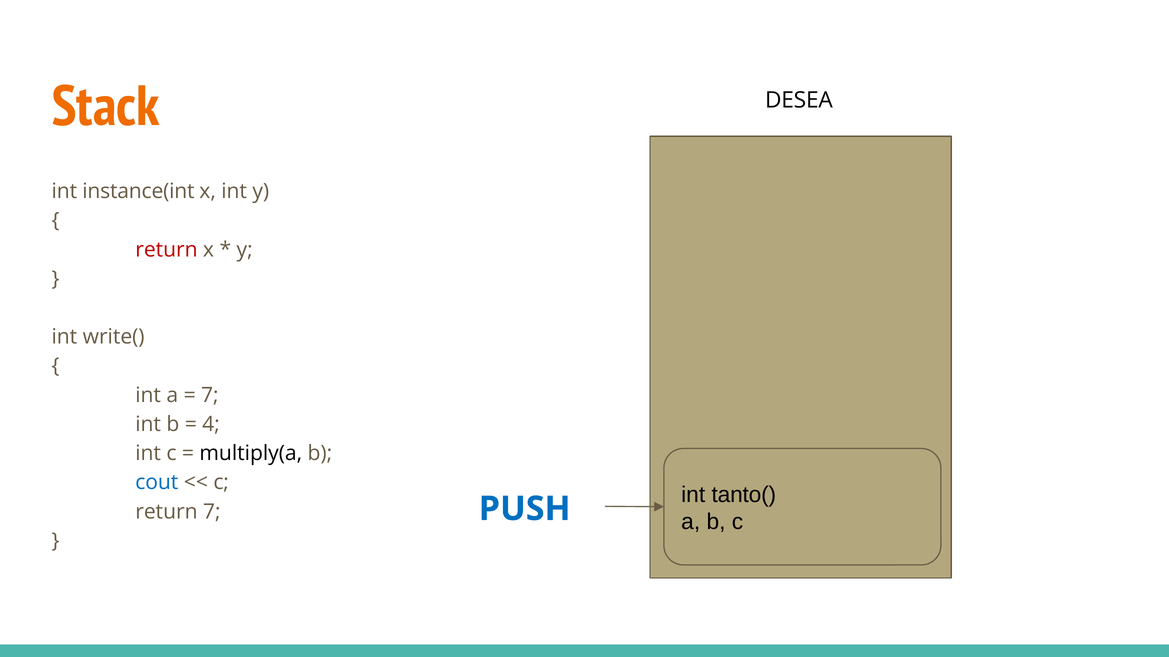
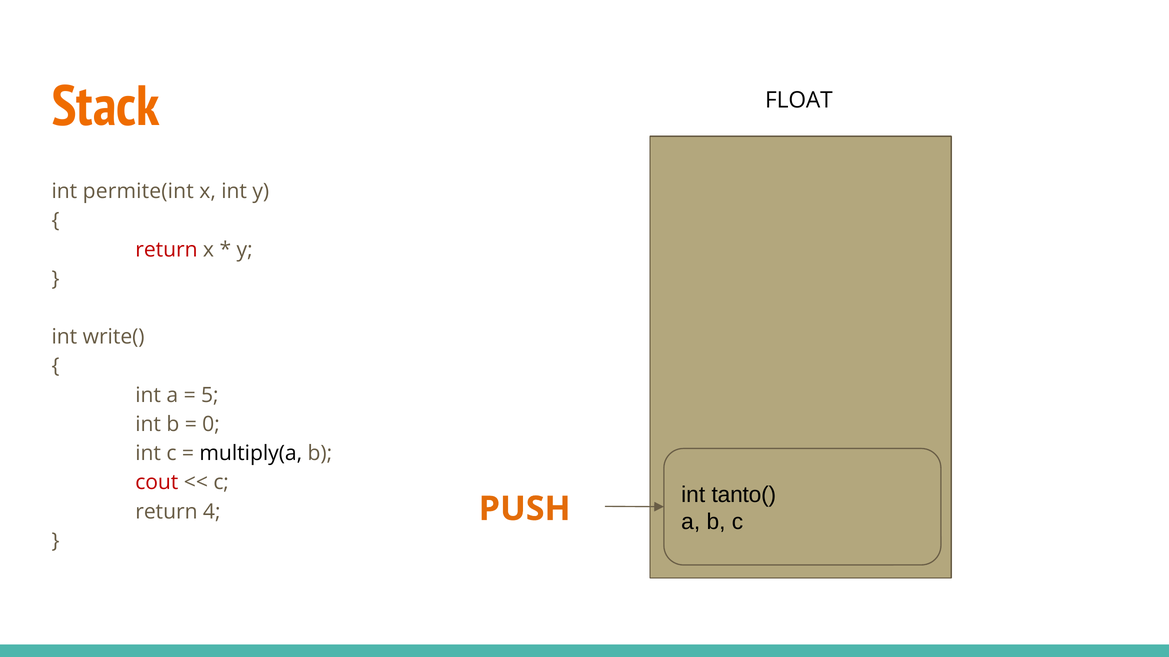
DESEA: DESEA -> FLOAT (799, 101)
instance(int: instance(int -> permite(int (138, 192)
7: 7 -> 5 (210, 395)
4: 4 -> 0 (211, 425)
cout colour: blue -> red (157, 483)
PUSH colour: blue -> orange (525, 509)
return 7: 7 -> 4 (212, 512)
